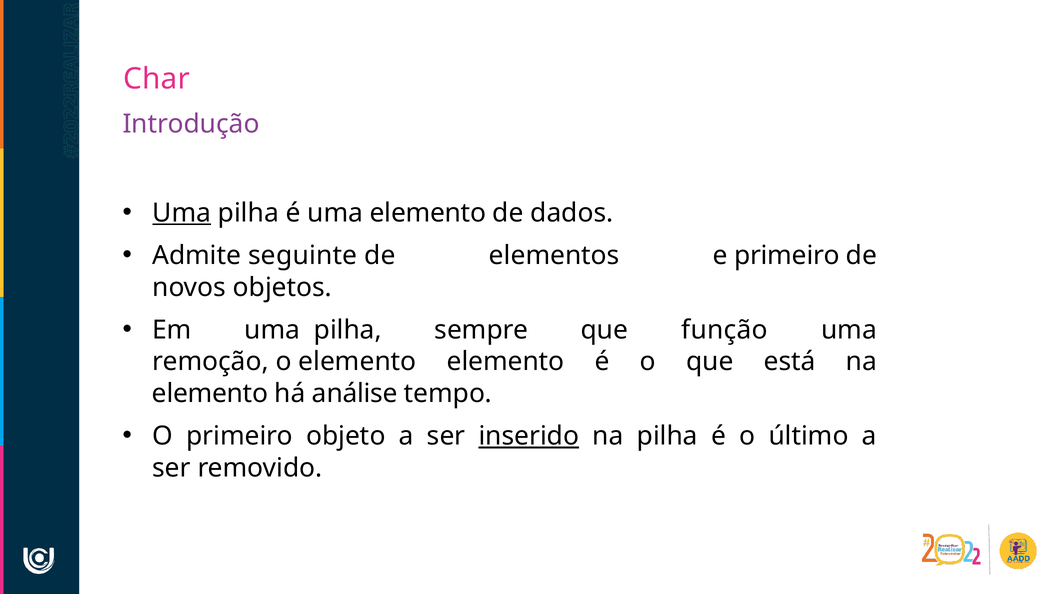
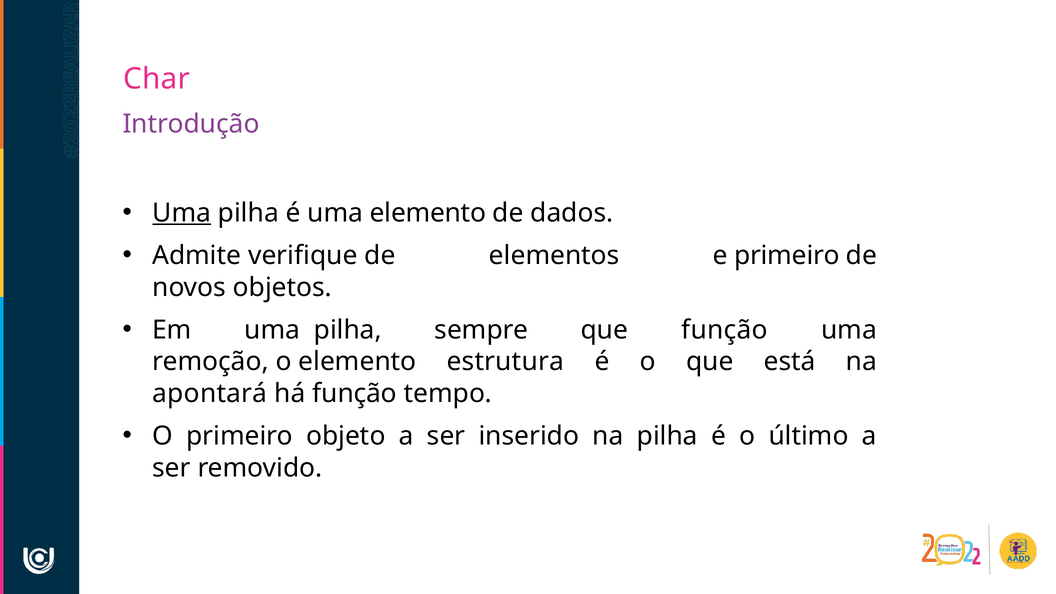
seguinte: seguinte -> verifique (303, 256)
elemento elemento: elemento -> estrutura (505, 362)
elemento: elemento -> apontará (210, 393)
há análise: análise -> função (355, 393)
inserido underline: present -> none (529, 436)
